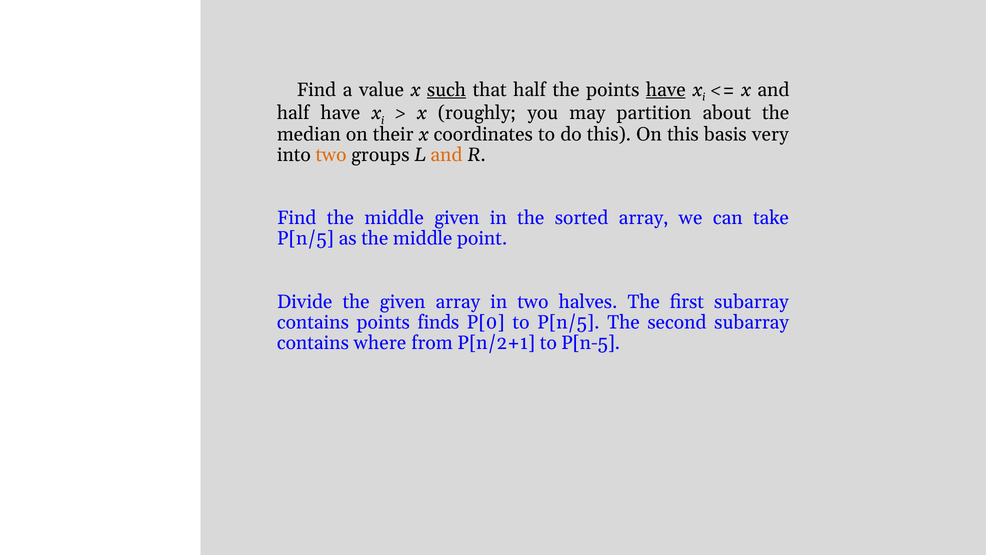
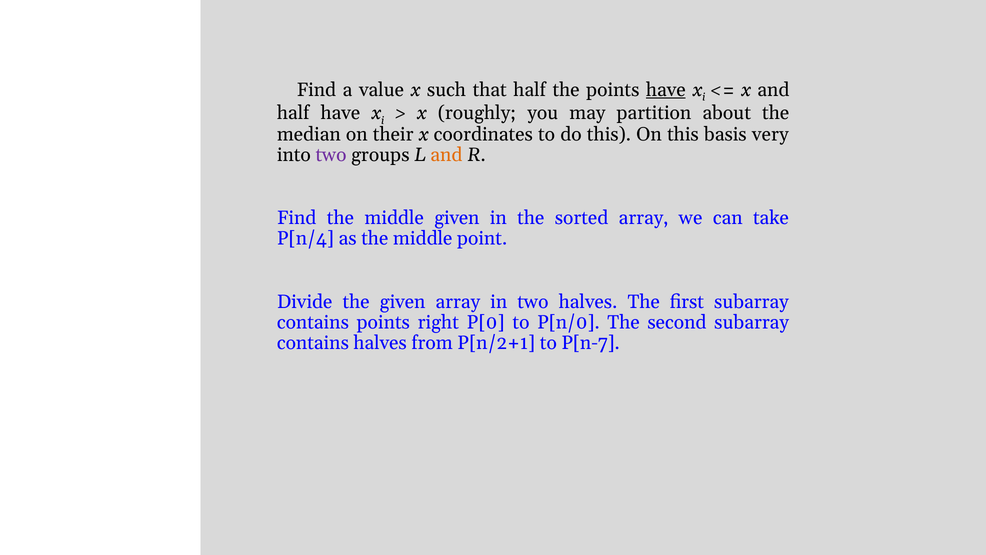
such underline: present -> none (446, 90)
two colour: orange -> purple (331, 155)
P[n/5: P[n/5 -> P[n/4 (305, 238)
finds: finds -> right (438, 322)
to P[n/5: P[n/5 -> P[n/0 (568, 322)
contains where: where -> halves (380, 343)
P[n-5: P[n-5 -> P[n-7 (591, 343)
